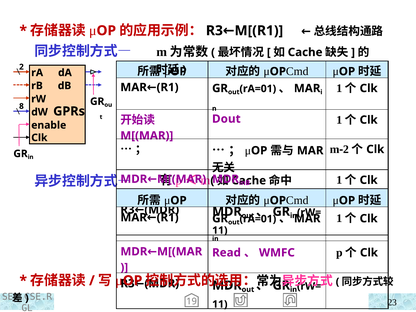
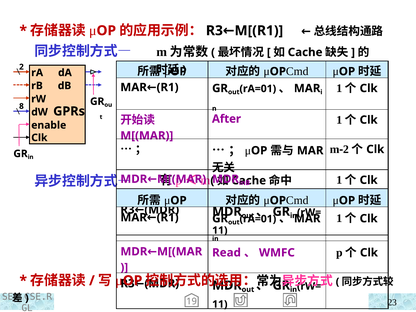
Dout: Dout -> After (226, 119)
